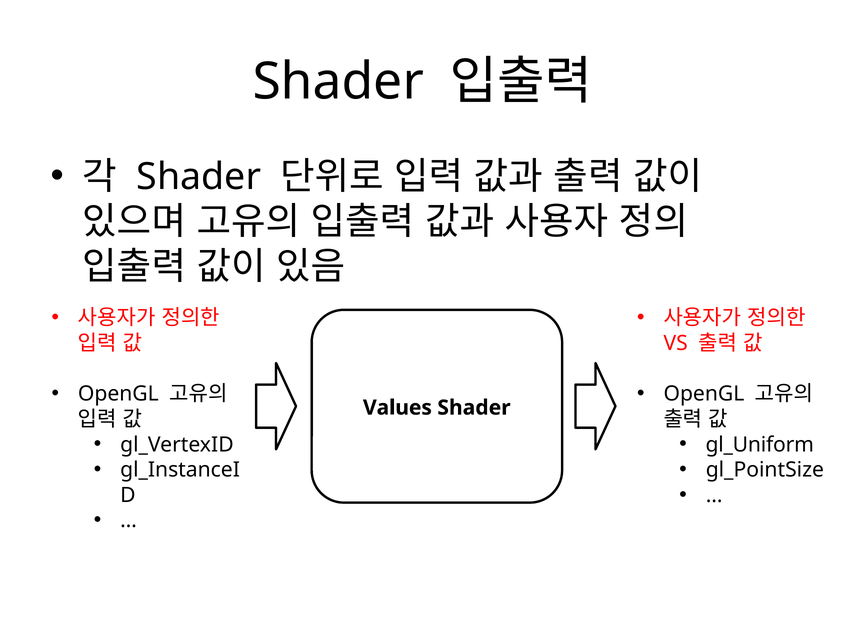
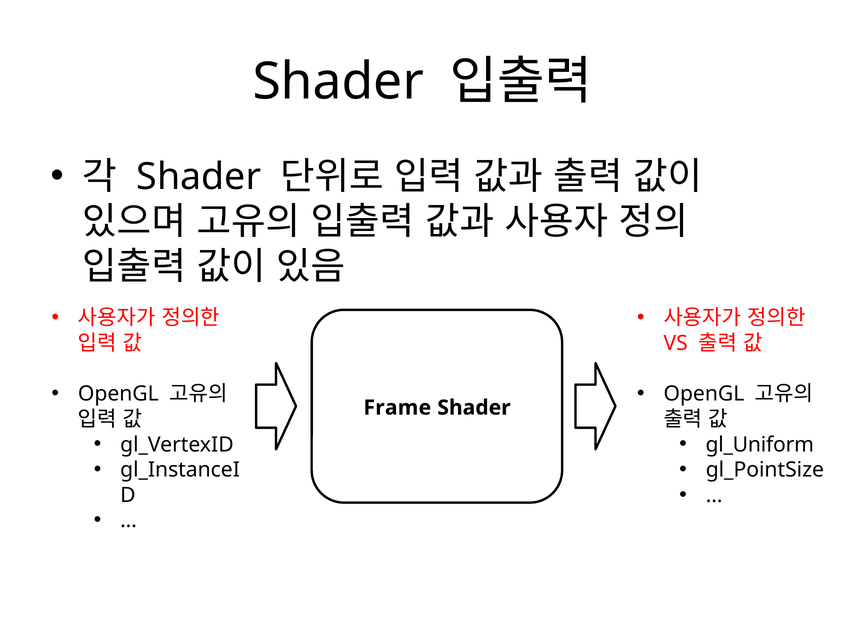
Values: Values -> Frame (397, 408)
